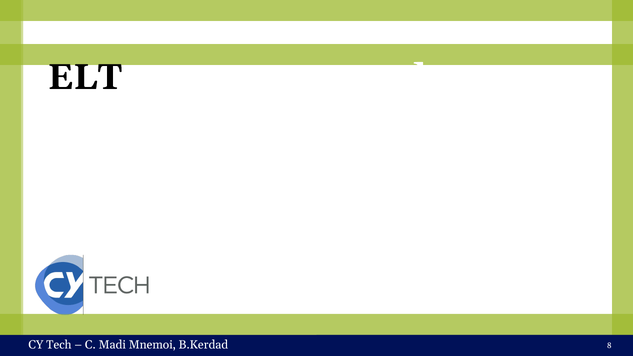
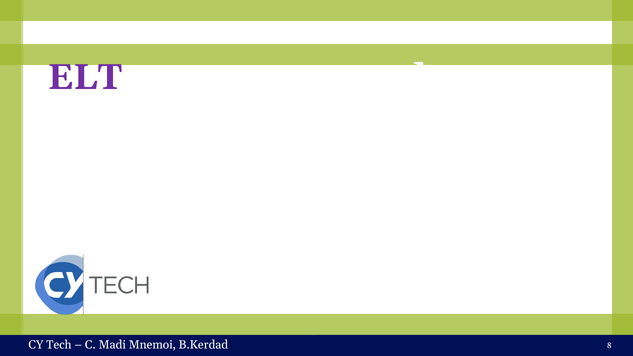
ELT colour: black -> purple (85, 77)
